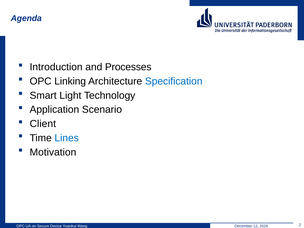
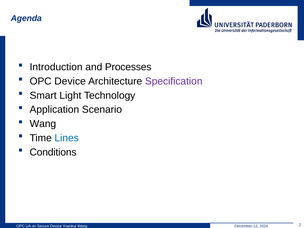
OPC Linking: Linking -> Device (70, 81)
Specification colour: blue -> purple (174, 81)
Client: Client -> Wang (43, 124)
Motivation: Motivation -> Conditions (53, 152)
